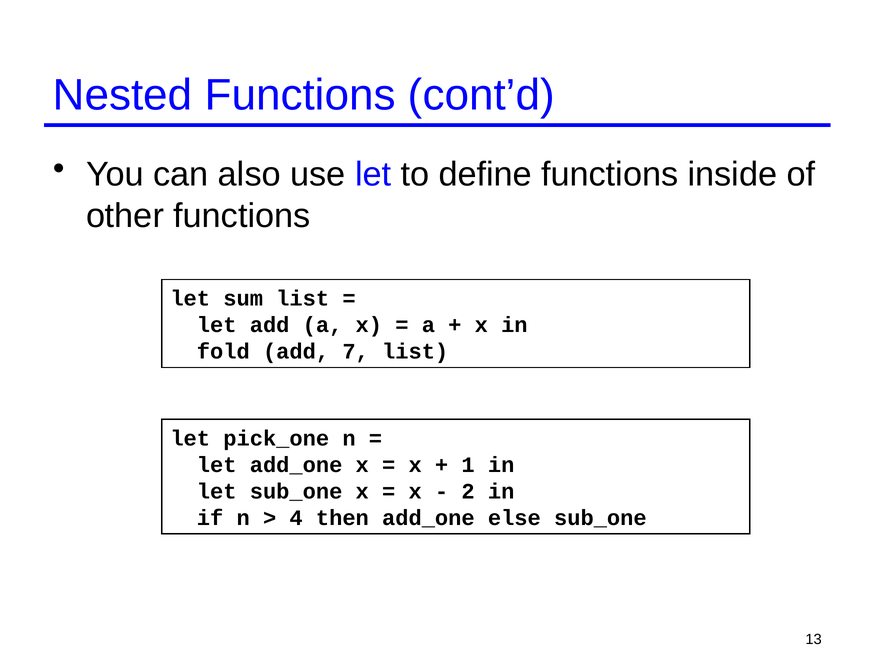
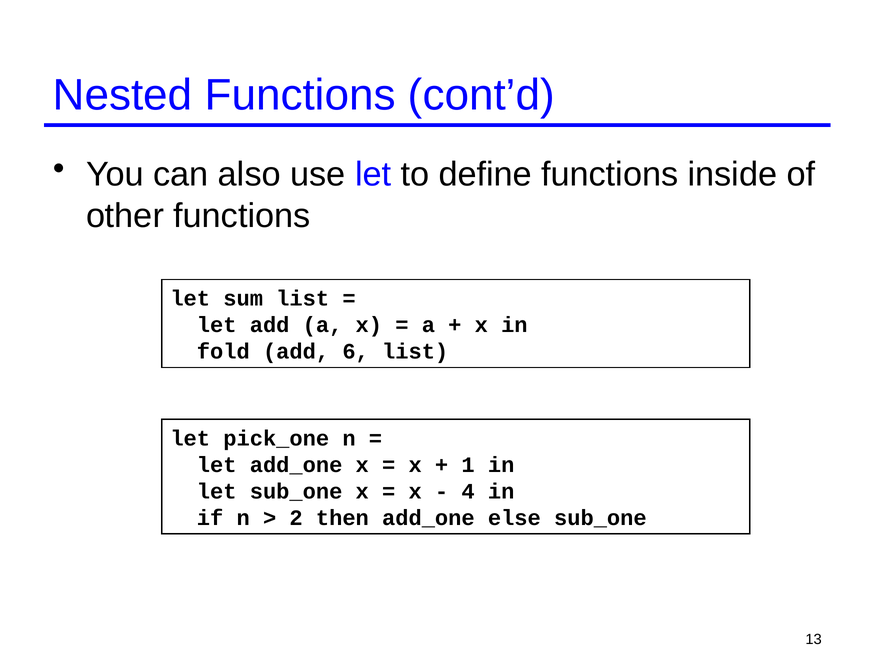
7: 7 -> 6 (356, 351)
2: 2 -> 4 (468, 491)
4: 4 -> 2 (296, 517)
